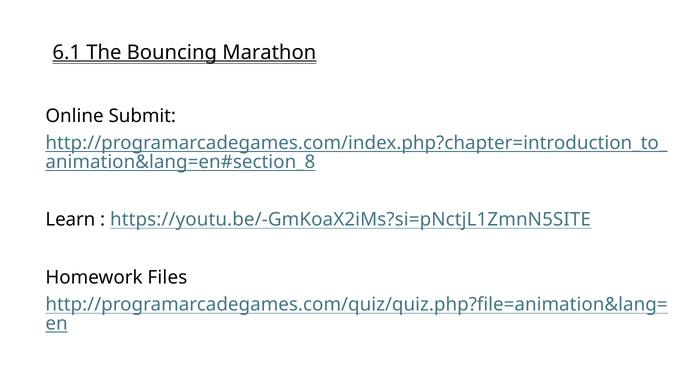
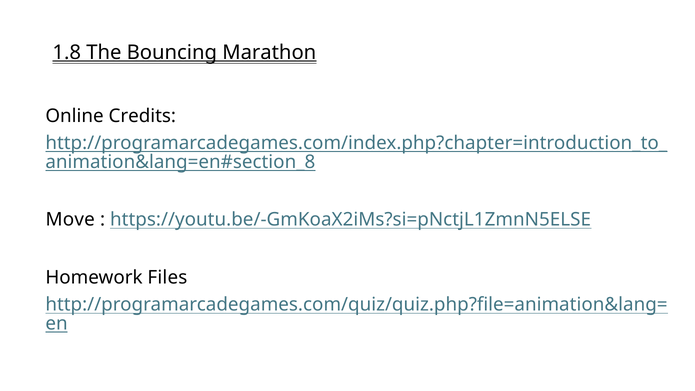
6.1: 6.1 -> 1.8 (67, 52)
Submit: Submit -> Credits (142, 116)
Learn: Learn -> Move (70, 220)
https://youtu.be/-GmKoaX2iMs?si=pNctjL1ZmnN5SITE: https://youtu.be/-GmKoaX2iMs?si=pNctjL1ZmnN5SITE -> https://youtu.be/-GmKoaX2iMs?si=pNctjL1ZmnN5ELSE (351, 220)
